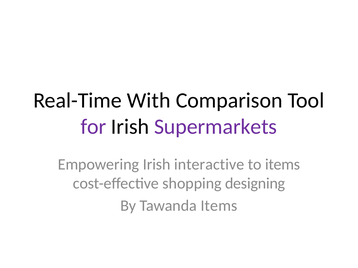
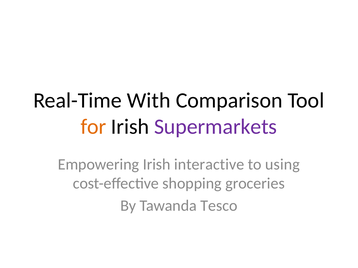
for colour: purple -> orange (93, 127)
to items: items -> using (282, 165)
designing: designing -> groceries (255, 184)
Tawanda Items: Items -> Tesco (219, 206)
